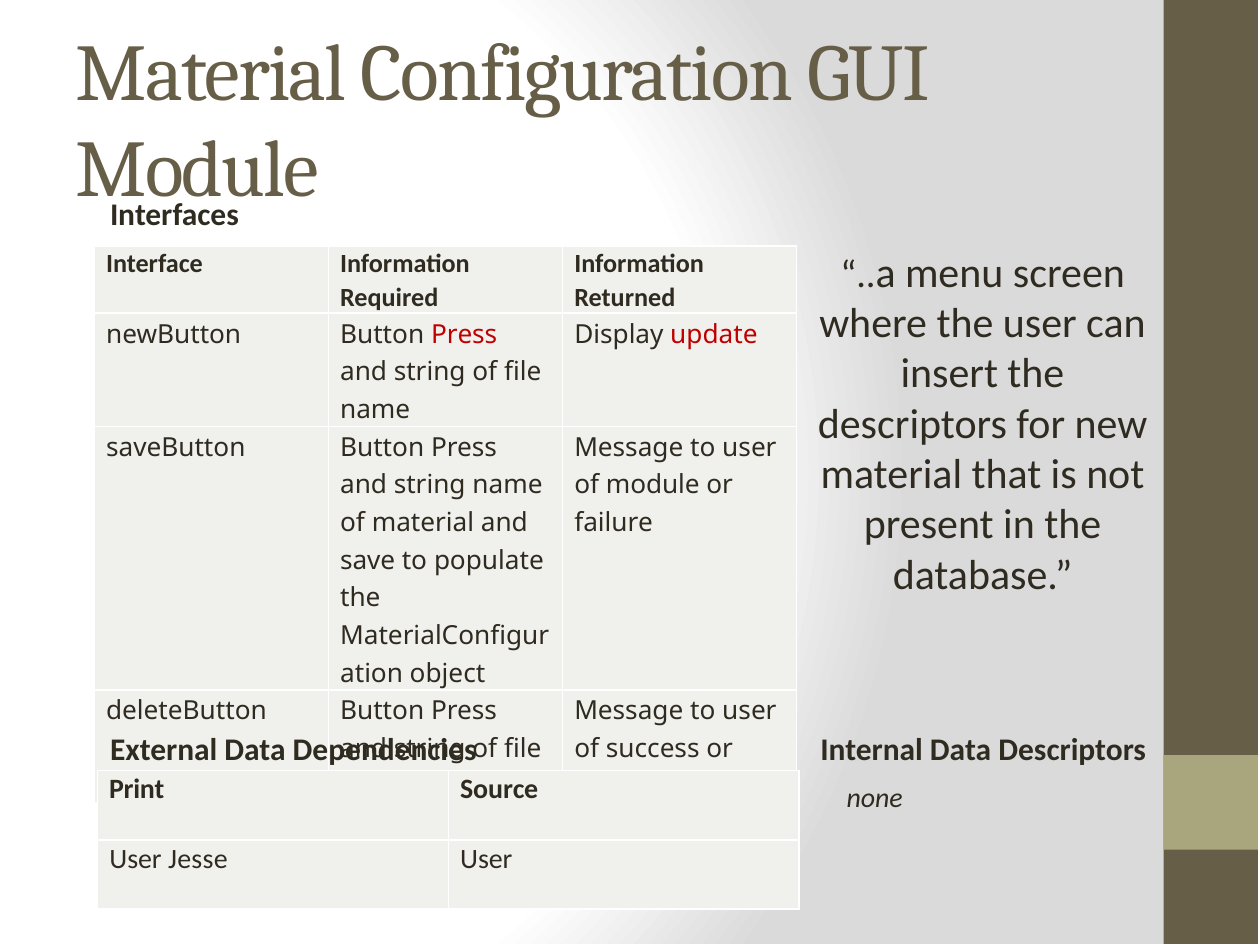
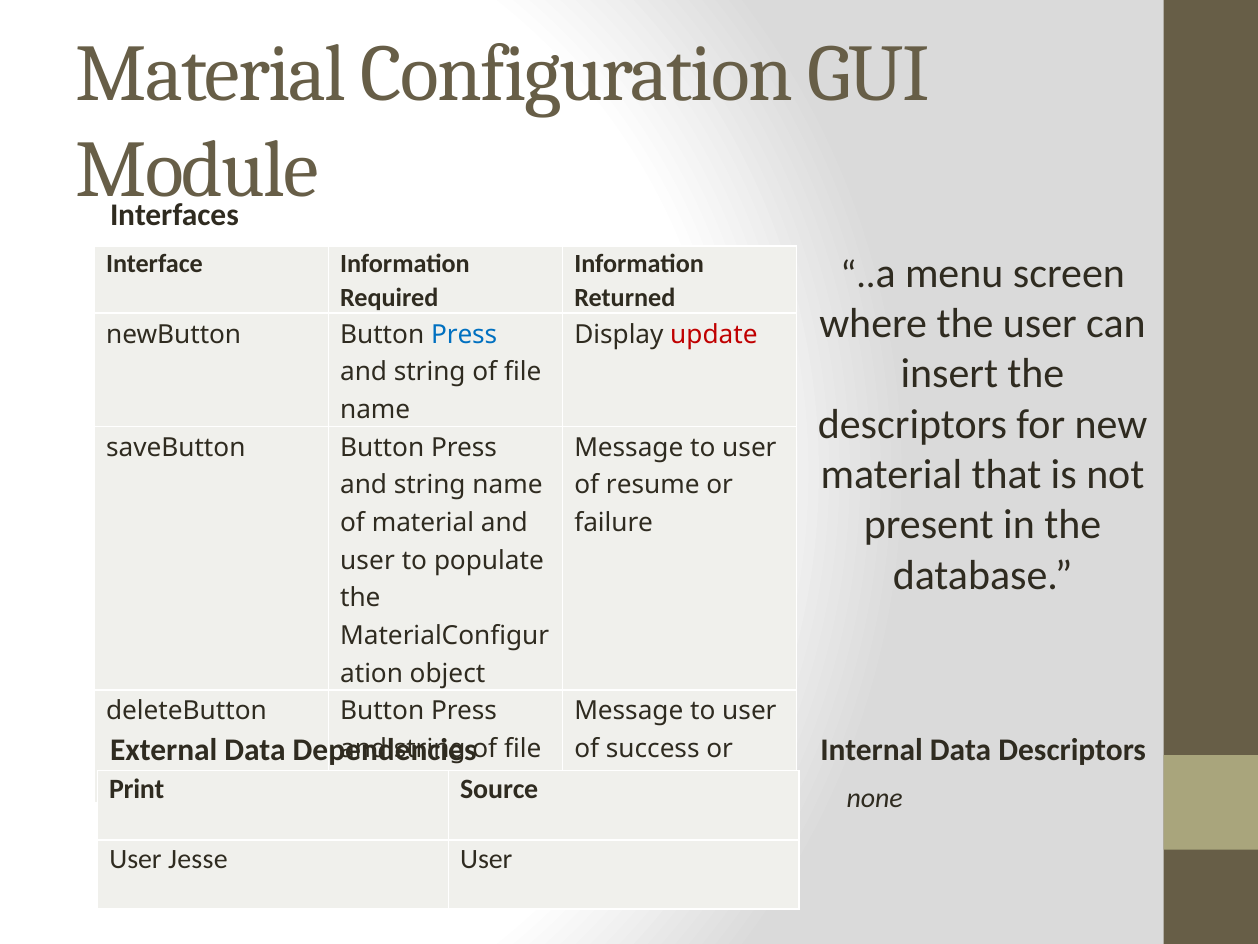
Press colour: red -> blue (464, 334)
of module: module -> resume (653, 485)
save: save -> user (368, 560)
